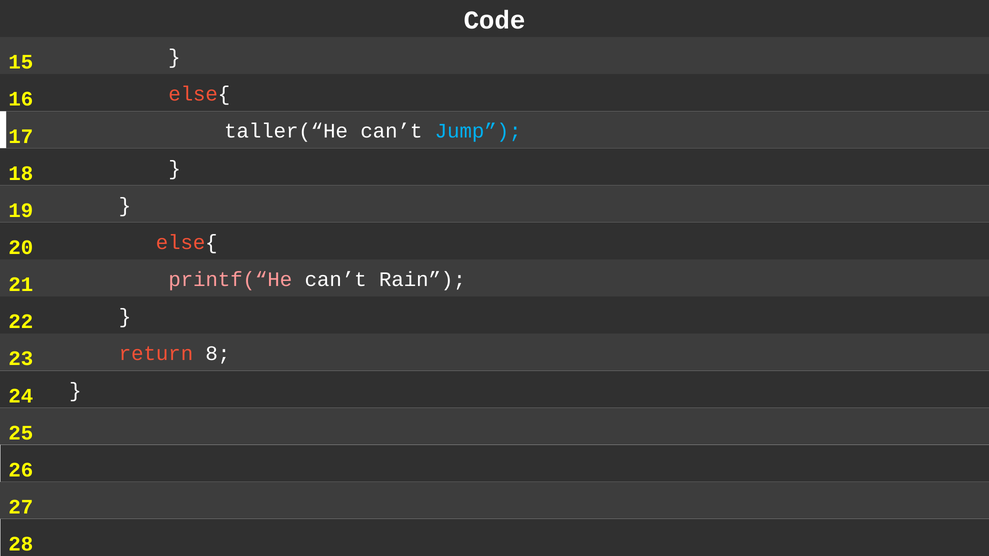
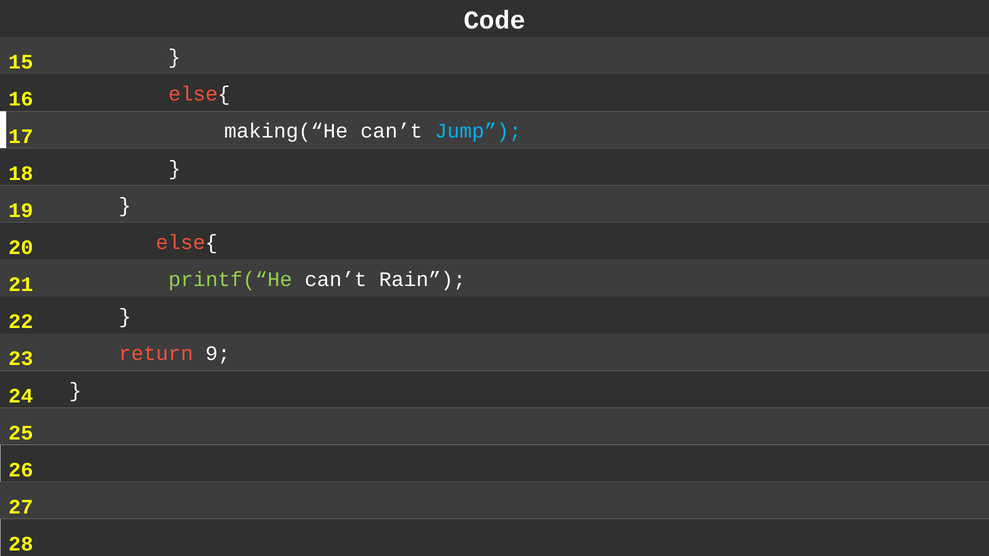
taller(“He: taller(“He -> making(“He (286, 131)
printf(“He colour: pink -> light green (230, 280)
8: 8 -> 9 (218, 354)
